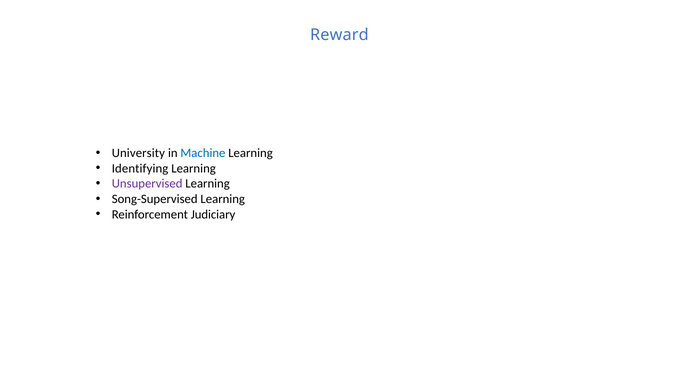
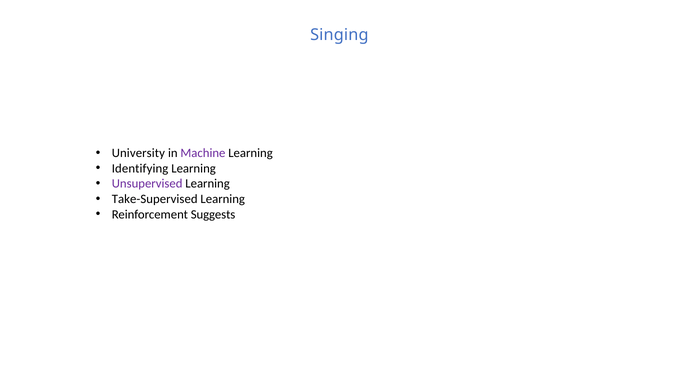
Reward: Reward -> Singing (339, 35)
Machine colour: blue -> purple (203, 153)
Song-Supervised: Song-Supervised -> Take-Supervised (155, 199)
Judiciary: Judiciary -> Suggests (213, 214)
